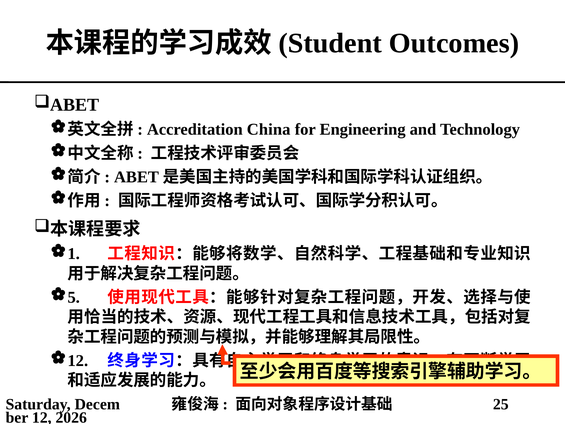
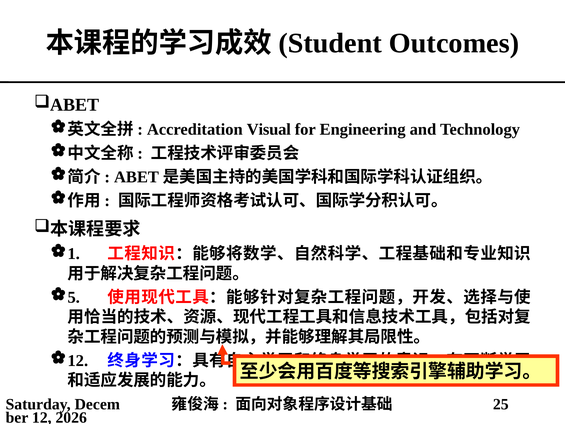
China: China -> Visual (269, 129)
